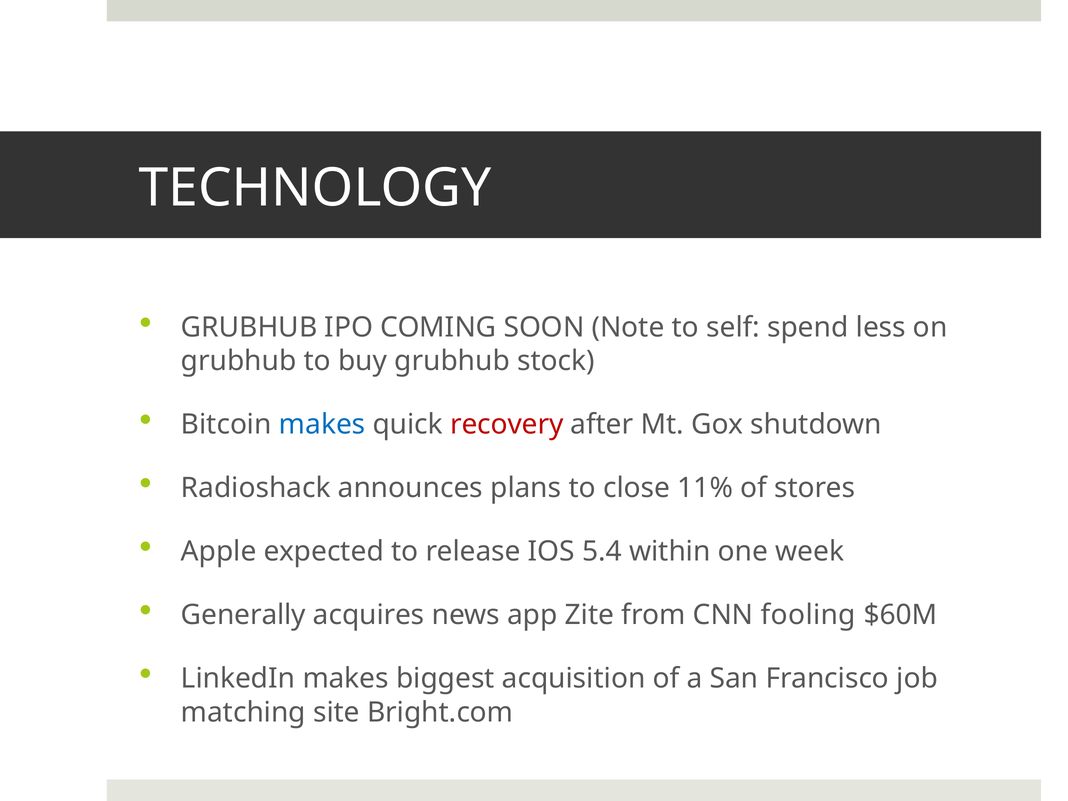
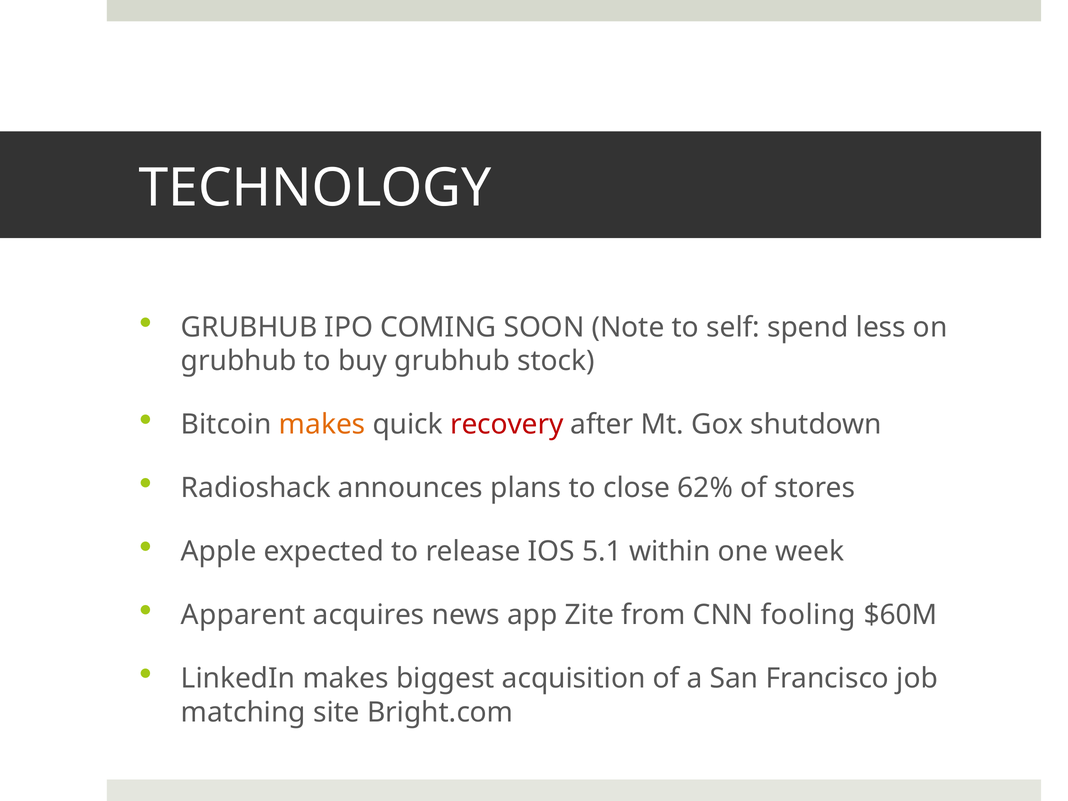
makes colour: blue -> orange (322, 425)
11%: 11% -> 62% (705, 488)
5.4: 5.4 -> 5.1 (602, 552)
Generally: Generally -> Apparent (243, 615)
